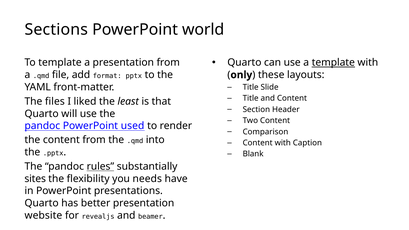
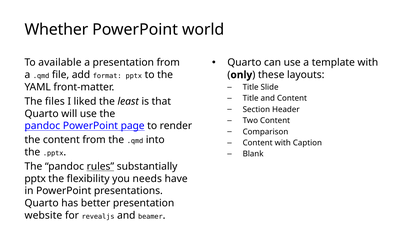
Sections: Sections -> Whether (56, 29)
template underline: present -> none (333, 63)
To template: template -> available (60, 63)
used: used -> page (133, 126)
sites: sites -> pptx (35, 179)
